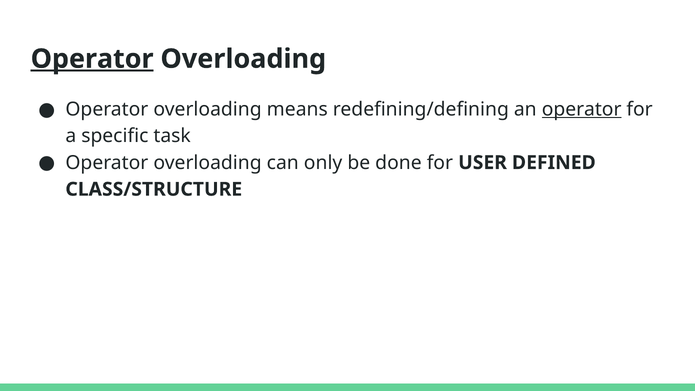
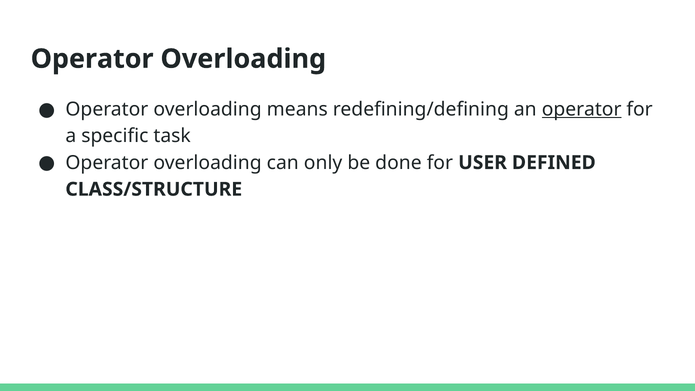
Operator underline: present -> none (92, 59)
